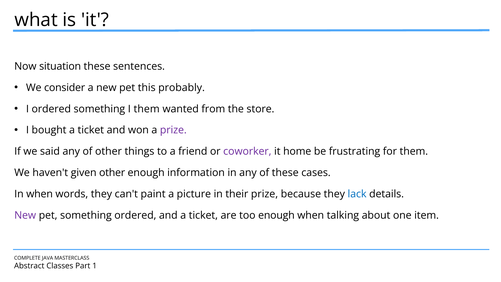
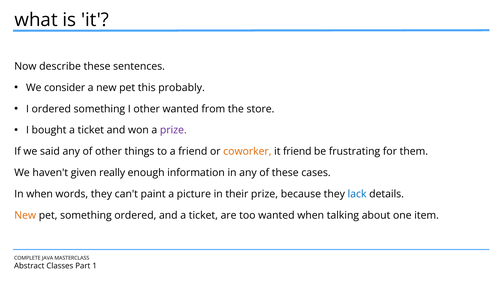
situation: situation -> describe (60, 66)
I them: them -> other (147, 109)
coworker colour: purple -> orange (247, 151)
it home: home -> friend (297, 151)
given other: other -> really (112, 173)
New colour: purple -> orange (25, 215)
too enough: enough -> wanted (276, 215)
